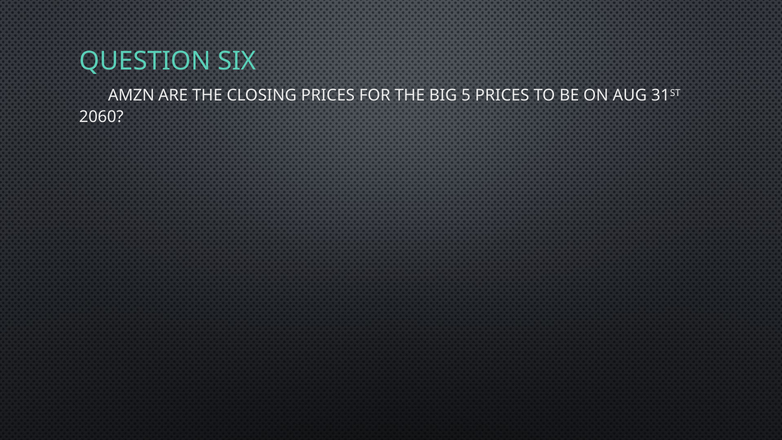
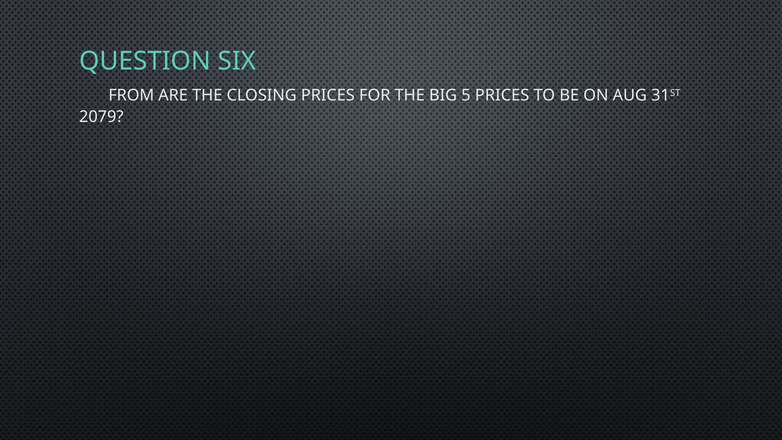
AMZN: AMZN -> FROM (131, 95)
2060: 2060 -> 2079 (101, 117)
